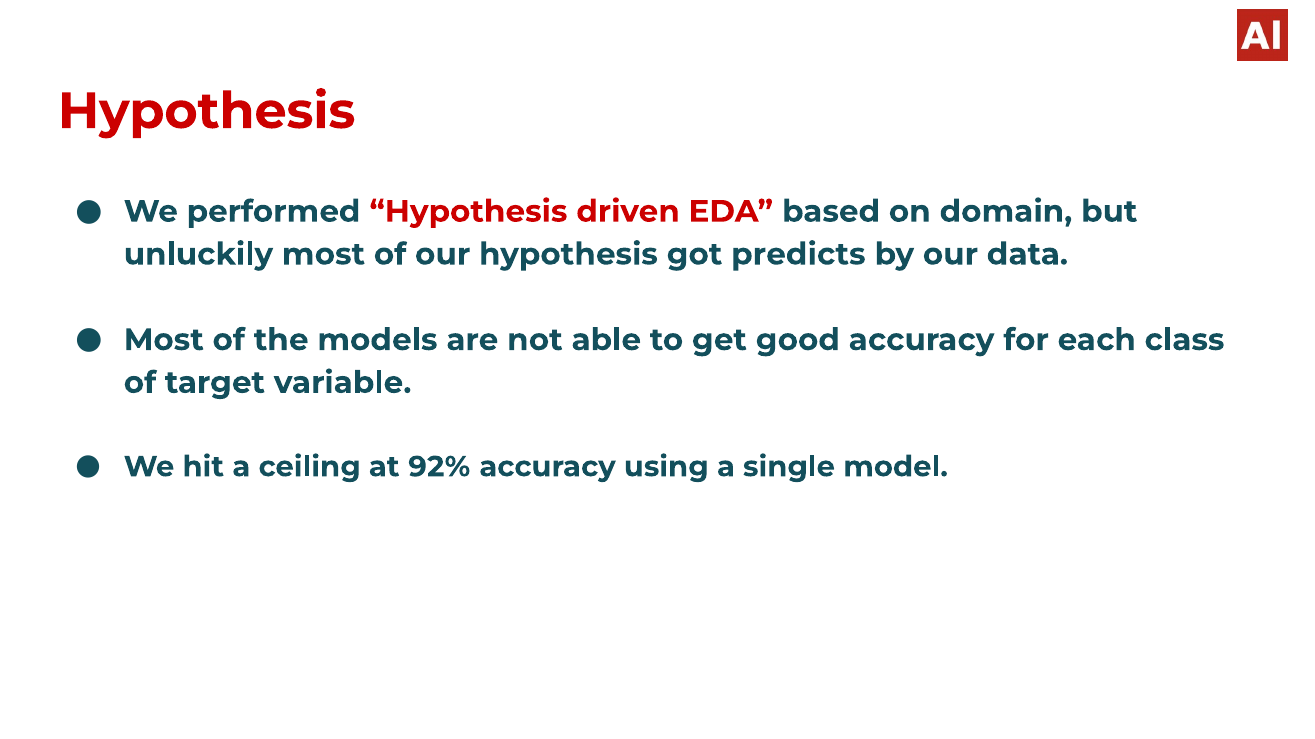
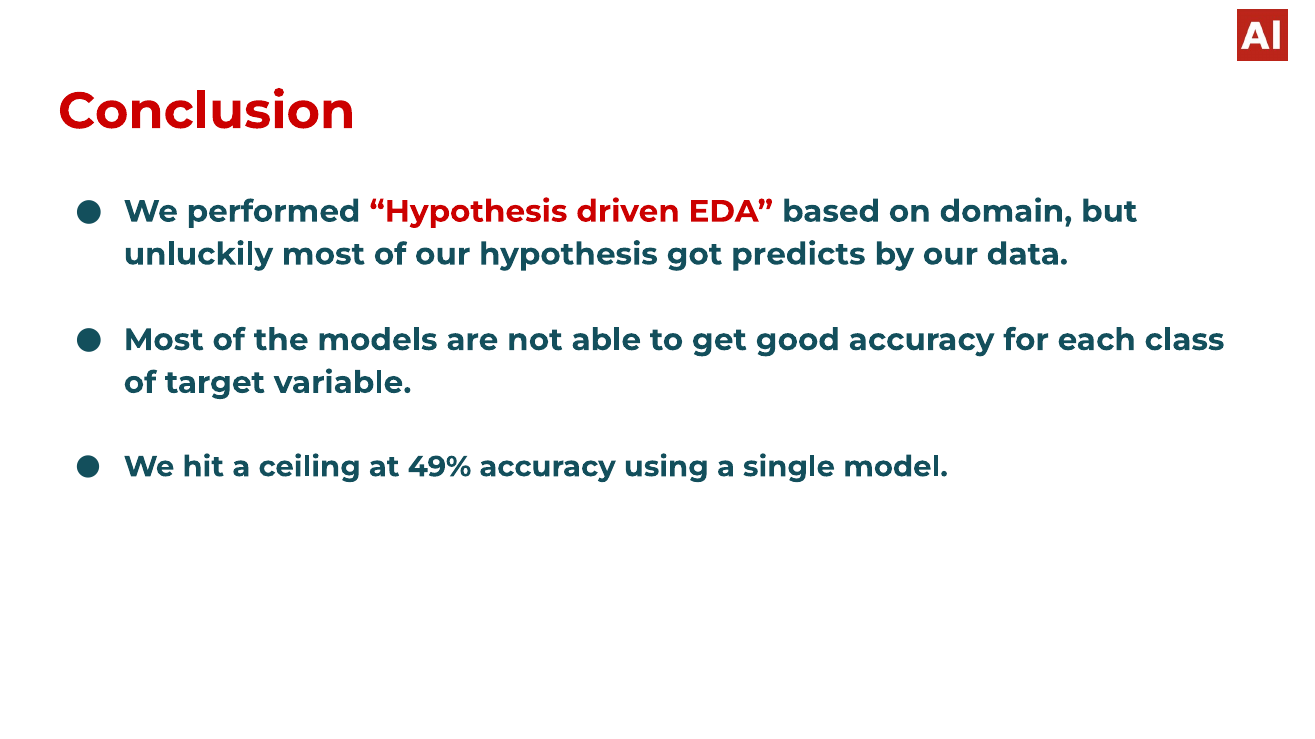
Hypothesis: Hypothesis -> Conclusion (207, 111)
92%: 92% -> 49% (440, 467)
